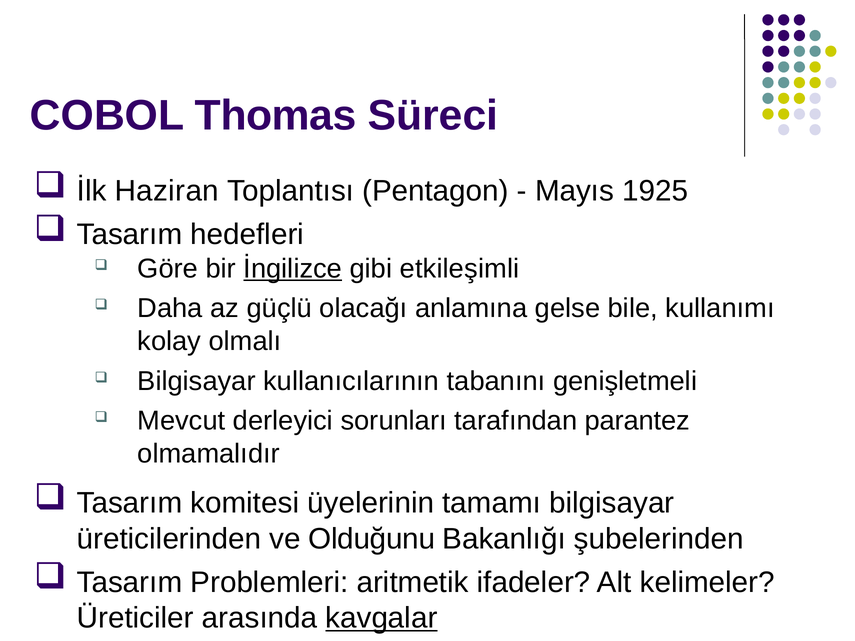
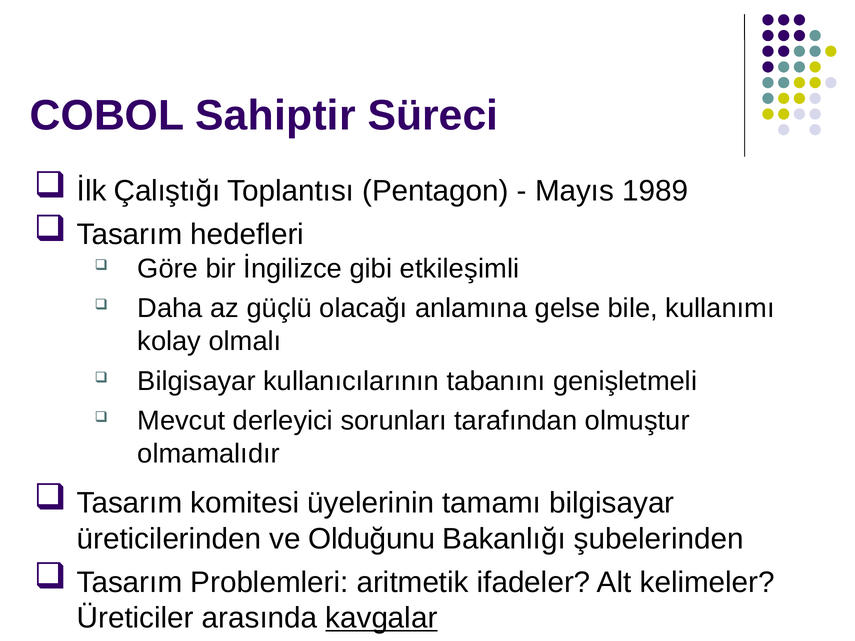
Thomas: Thomas -> Sahiptir (275, 116)
Haziran: Haziran -> Çalıştığı (167, 191)
1925: 1925 -> 1989 (655, 191)
İngilizce underline: present -> none (293, 269)
parantez: parantez -> olmuştur (637, 421)
